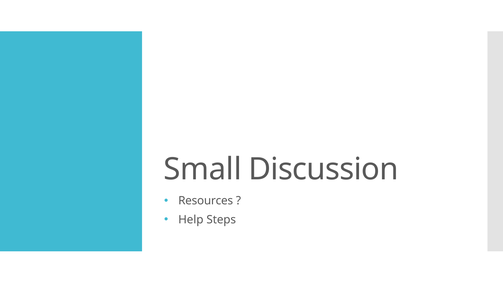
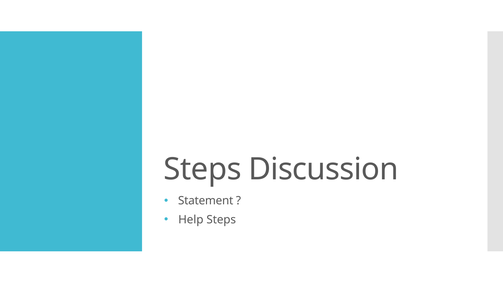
Small: Small -> Steps (203, 169)
Resources: Resources -> Statement (206, 201)
